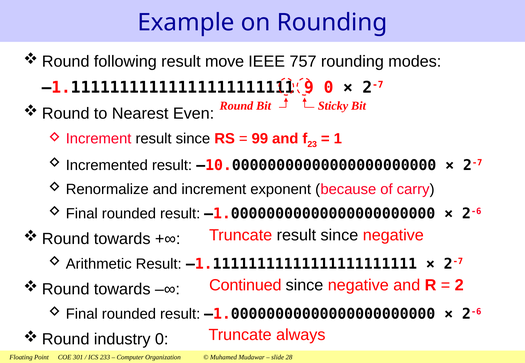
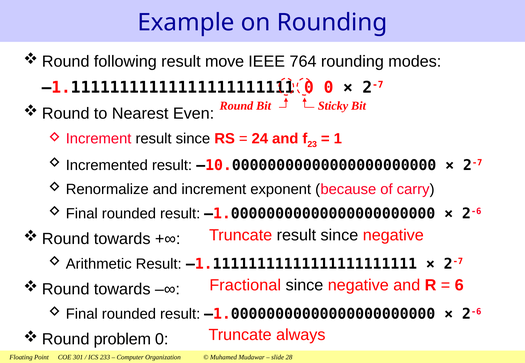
757: 757 -> 764 (303, 61)
–1.11111111111111111111111 9: 9 -> 0 (309, 87)
99: 99 -> 24 (260, 139)
Continued: Continued -> Fractional (245, 285)
2: 2 -> 6 (459, 285)
industry: industry -> problem (122, 340)
